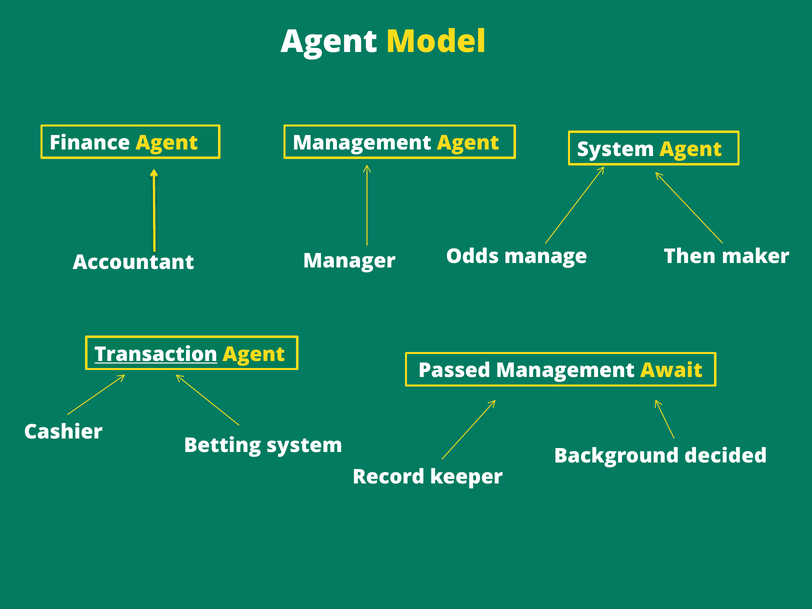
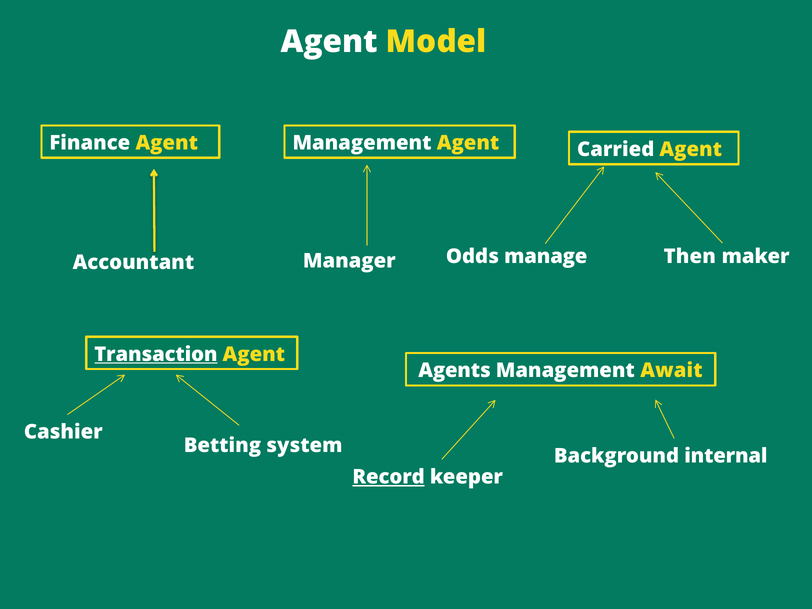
System: System -> Carried (616, 149)
Passed: Passed -> Agents (455, 371)
decided: decided -> internal (726, 456)
Record underline: none -> present (389, 477)
